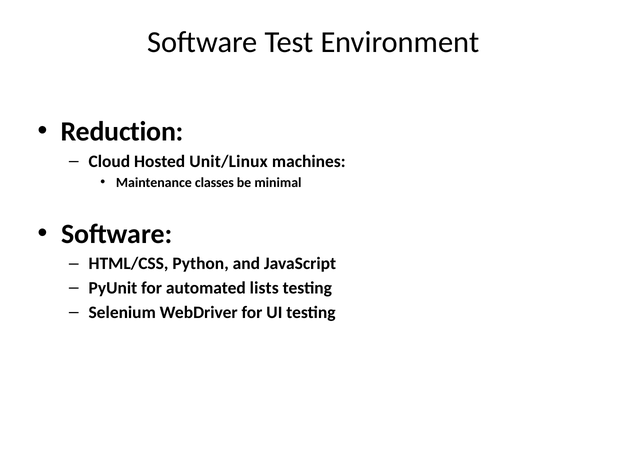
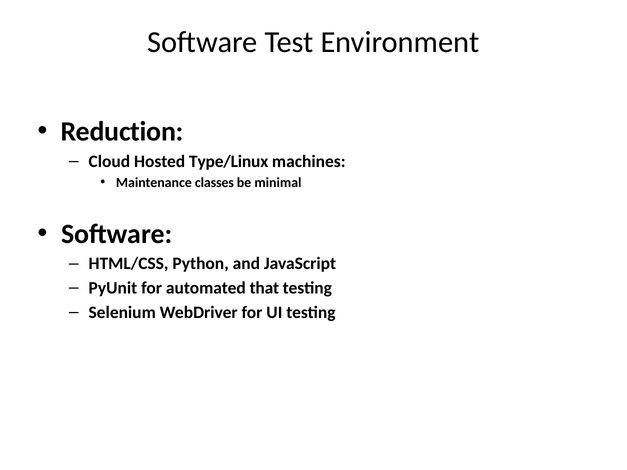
Unit/Linux: Unit/Linux -> Type/Linux (229, 161)
lists: lists -> that (264, 288)
